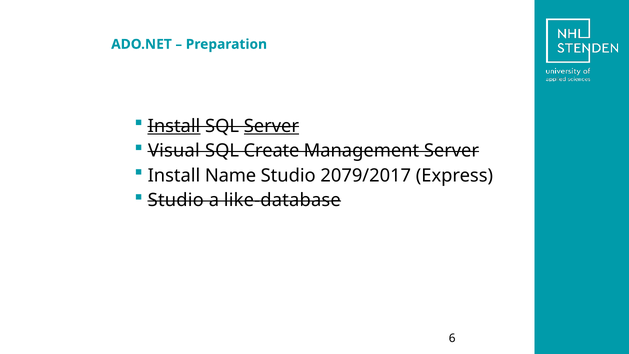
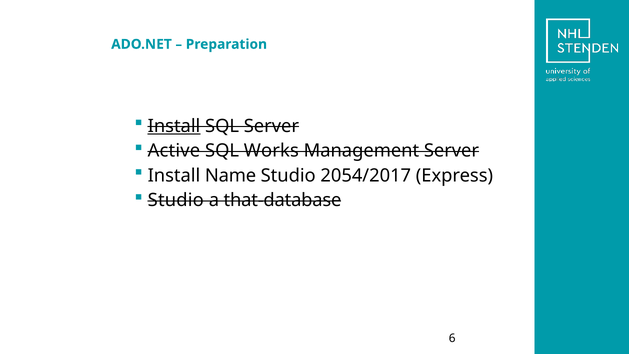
Server underline: present -> none (271, 126)
Visual: Visual -> Active (174, 151)
Create: Create -> Works (271, 151)
2079/2017: 2079/2017 -> 2054/2017 (366, 175)
like-database: like-database -> that-database (283, 200)
